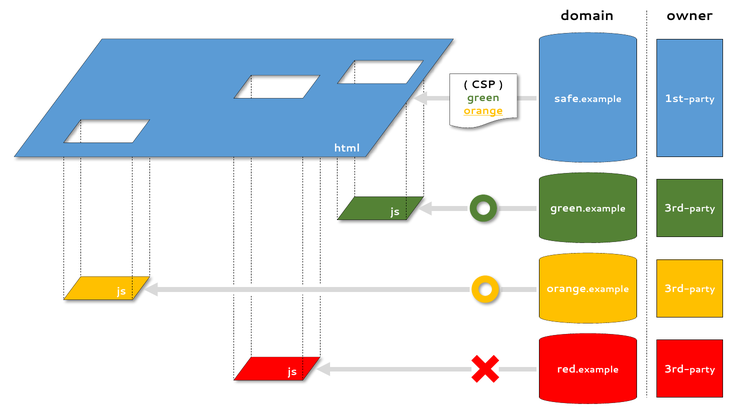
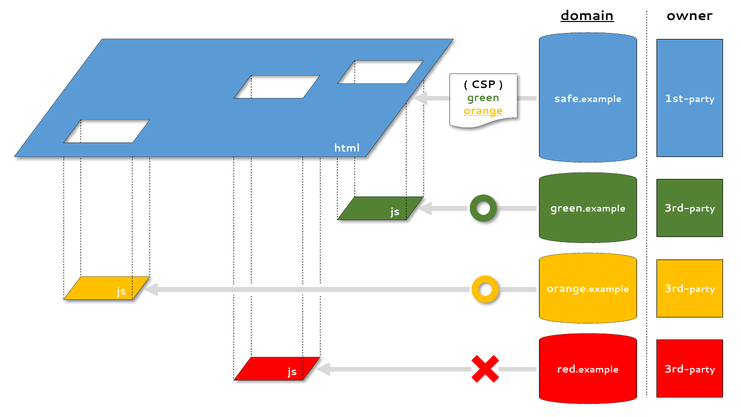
domain underline: none -> present (587, 15)
